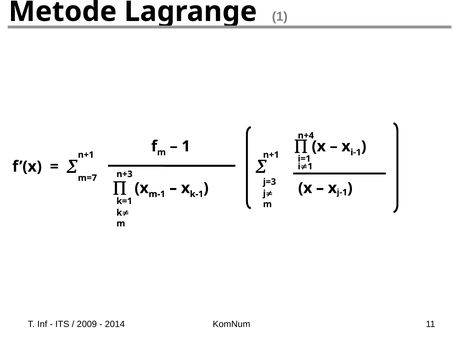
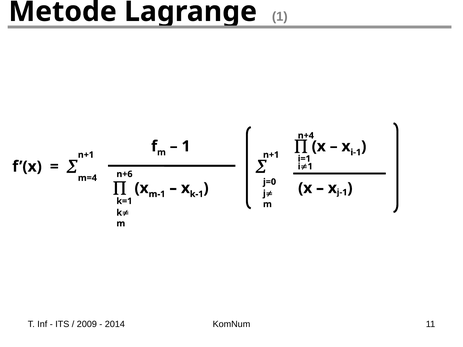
n+3: n+3 -> n+6 (124, 174)
m=7: m=7 -> m=4 (87, 178)
j=3: j=3 -> j=0 (270, 182)
